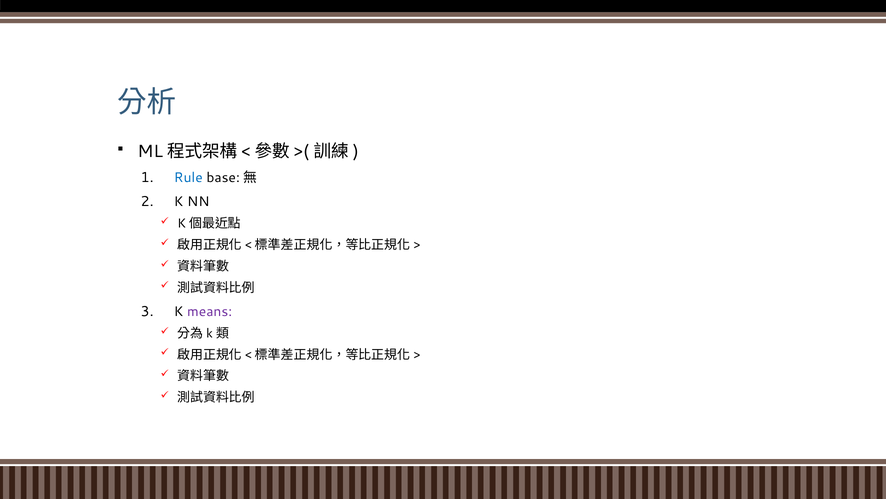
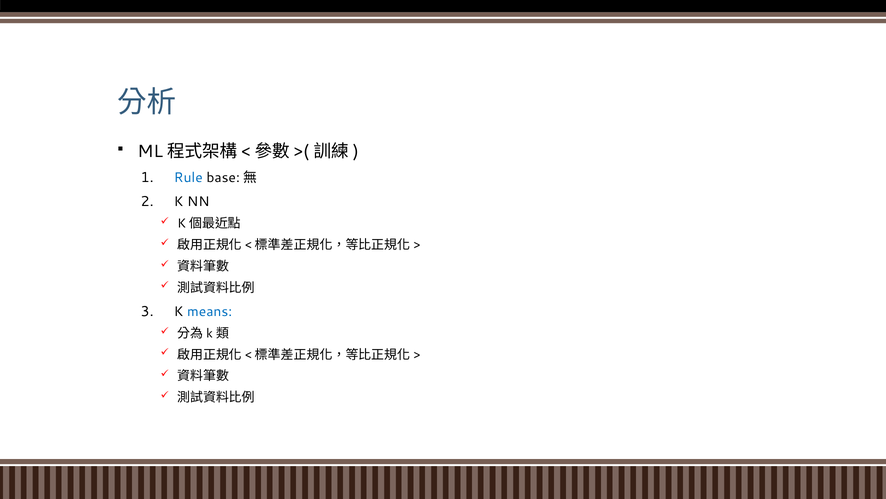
means colour: purple -> blue (210, 311)
